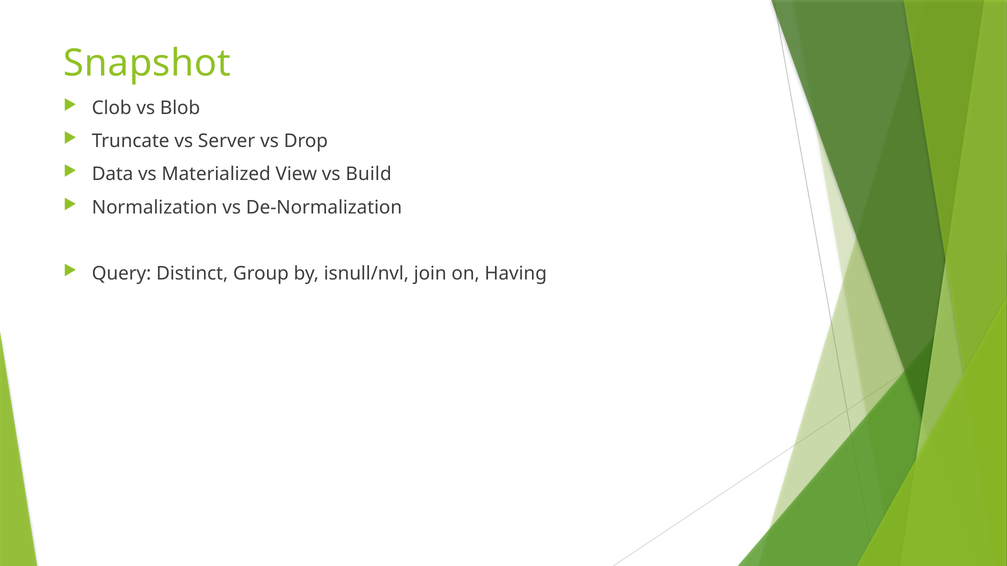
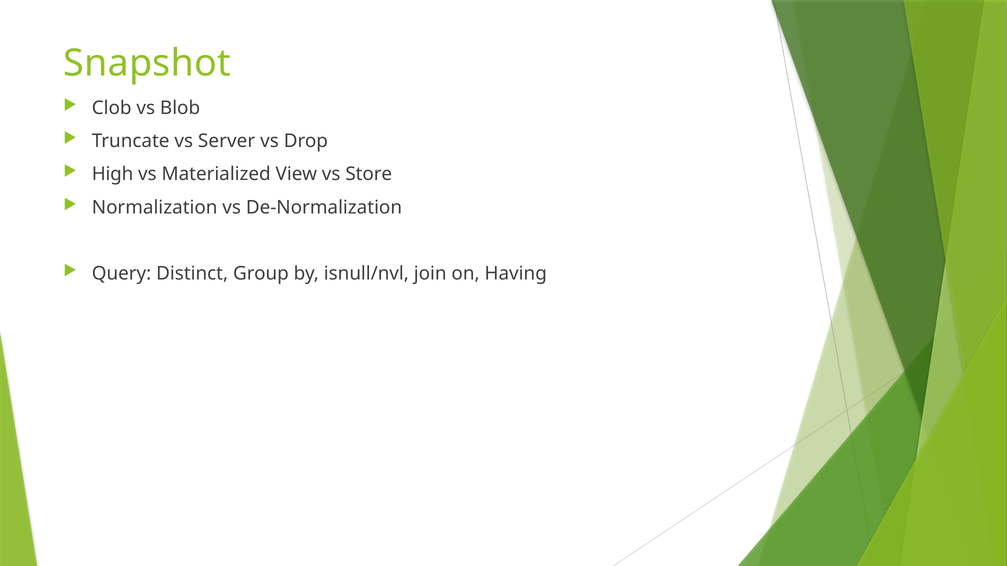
Data: Data -> High (113, 174)
Build: Build -> Store (369, 174)
